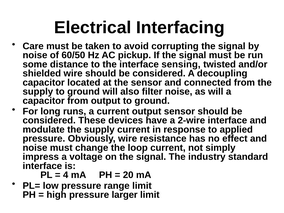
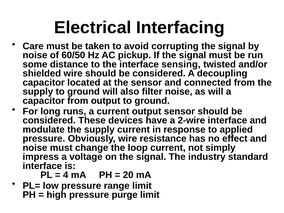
larger: larger -> purge (125, 195)
